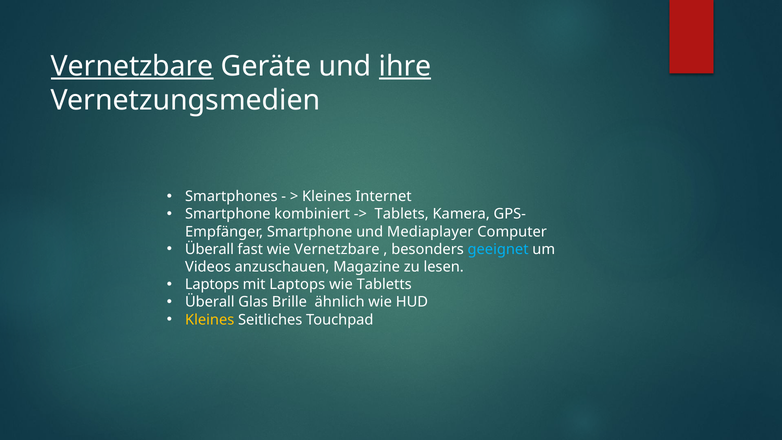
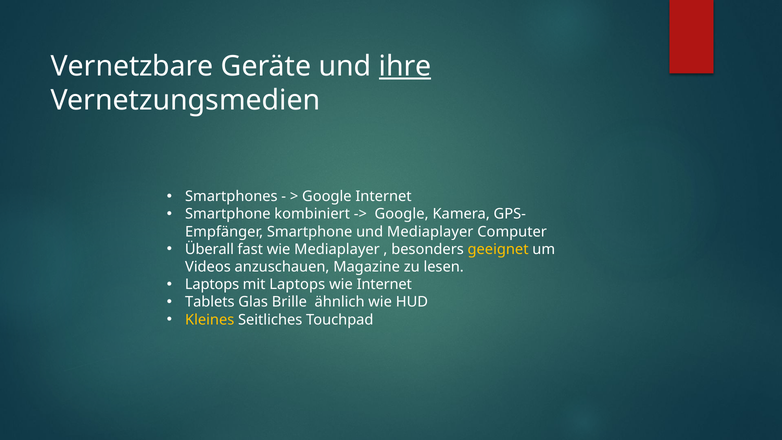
Vernetzbare underline: present -> none (132, 66)
Kleines: Kleines -> Google (327, 196)
Tablets: Tablets -> Google (402, 214)
wie Vernetzbare: Vernetzbare -> Mediaplayer (337, 249)
geeignet colour: light blue -> yellow (498, 249)
wie Tabletts: Tabletts -> Internet (384, 284)
Überall: Überall -> Tablets (210, 302)
